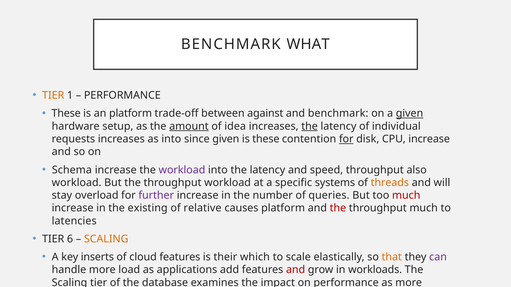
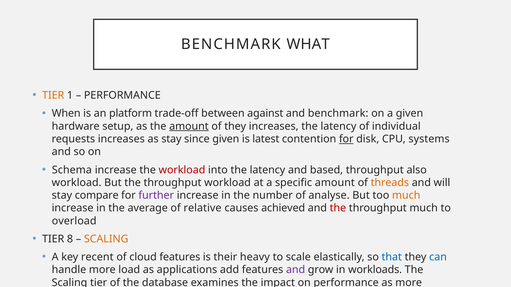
These: These -> When (66, 114)
given underline: present -> none (410, 114)
of idea: idea -> they (235, 126)
the underline: present -> none (310, 126)
as into: into -> stay (171, 139)
is these: these -> latest (266, 139)
CPU increase: increase -> systems (429, 139)
workload colour: purple -> red (182, 170)
and speed: speed -> based (327, 170)
specific systems: systems -> amount (335, 183)
overload: overload -> compare (97, 196)
queries: queries -> analyse (329, 196)
much colour: red -> orange (406, 196)
existing: existing -> average (148, 208)
causes platform: platform -> achieved (283, 208)
latencies: latencies -> overload (74, 221)
6: 6 -> 8 (70, 239)
inserts: inserts -> recent (97, 257)
which: which -> heavy (255, 257)
that colour: orange -> blue (392, 257)
can colour: purple -> blue (438, 257)
and colour: red -> purple (296, 270)
